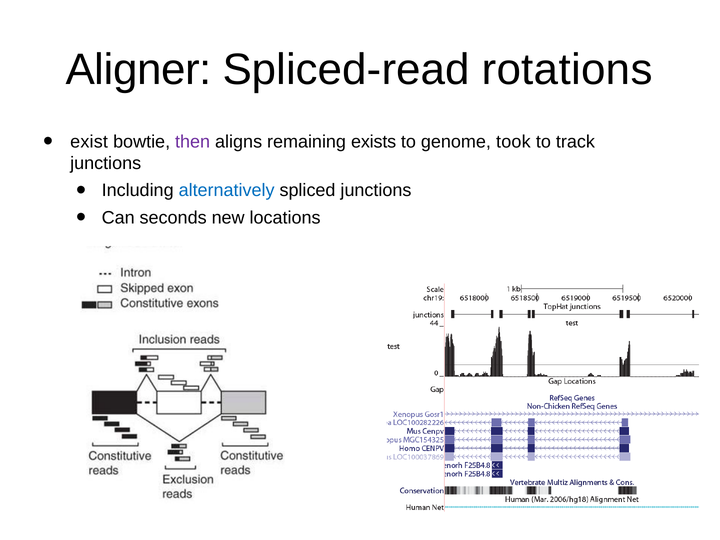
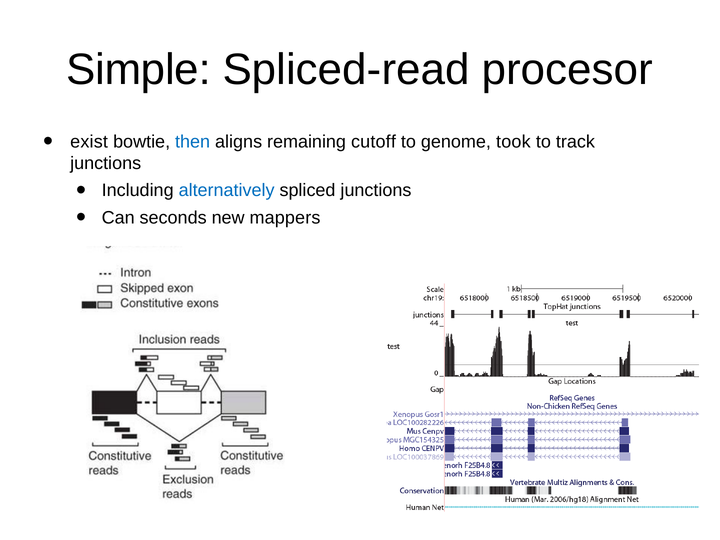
Aligner: Aligner -> Simple (139, 70)
rotations: rotations -> procesor (567, 70)
then colour: purple -> blue (193, 142)
exists: exists -> cutoff (373, 142)
locations: locations -> mappers (285, 218)
